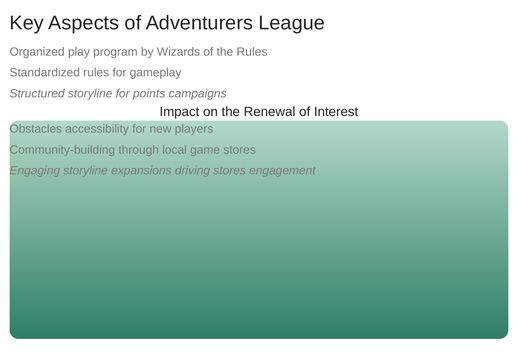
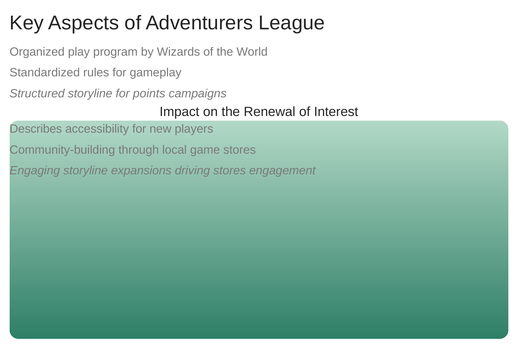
the Rules: Rules -> World (252, 52)
Obstacles: Obstacles -> Describes (36, 129)
